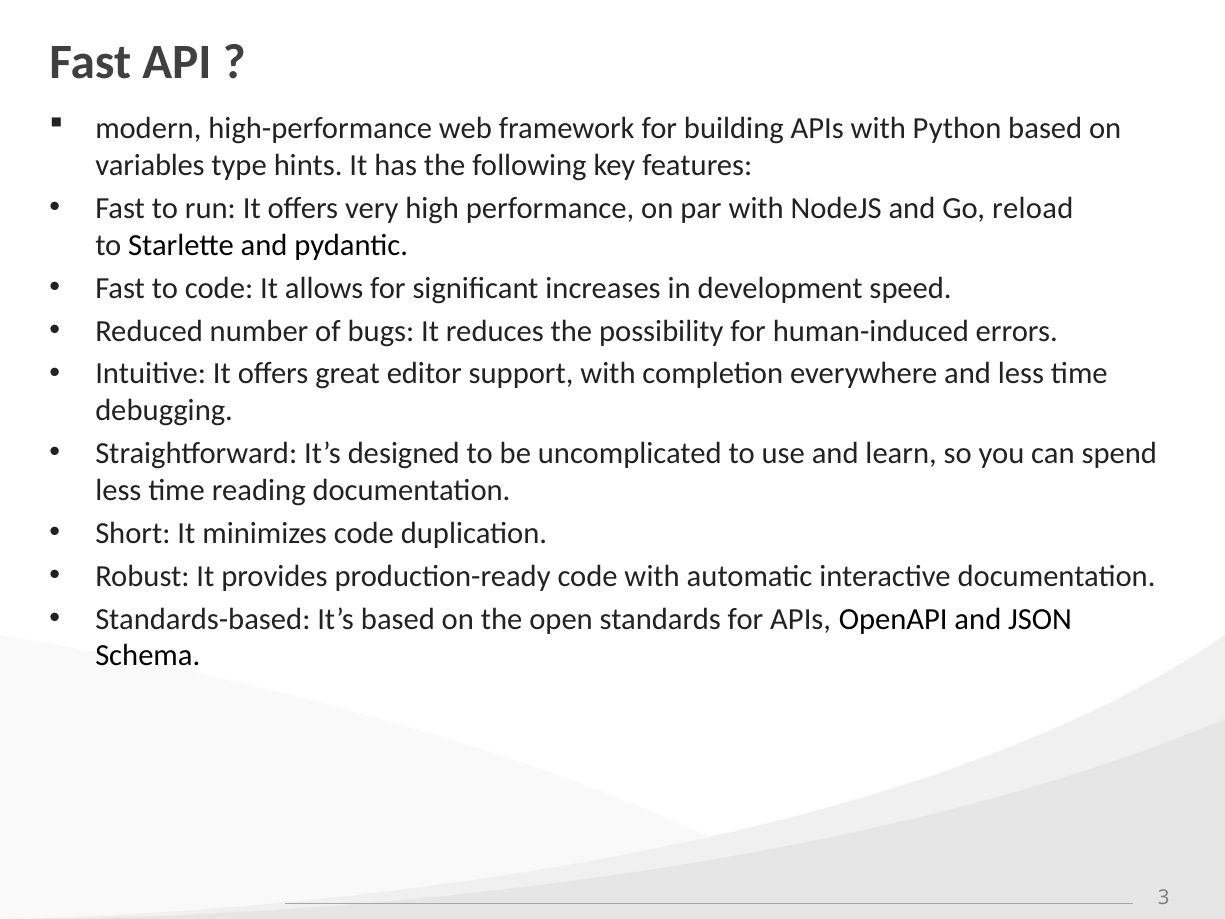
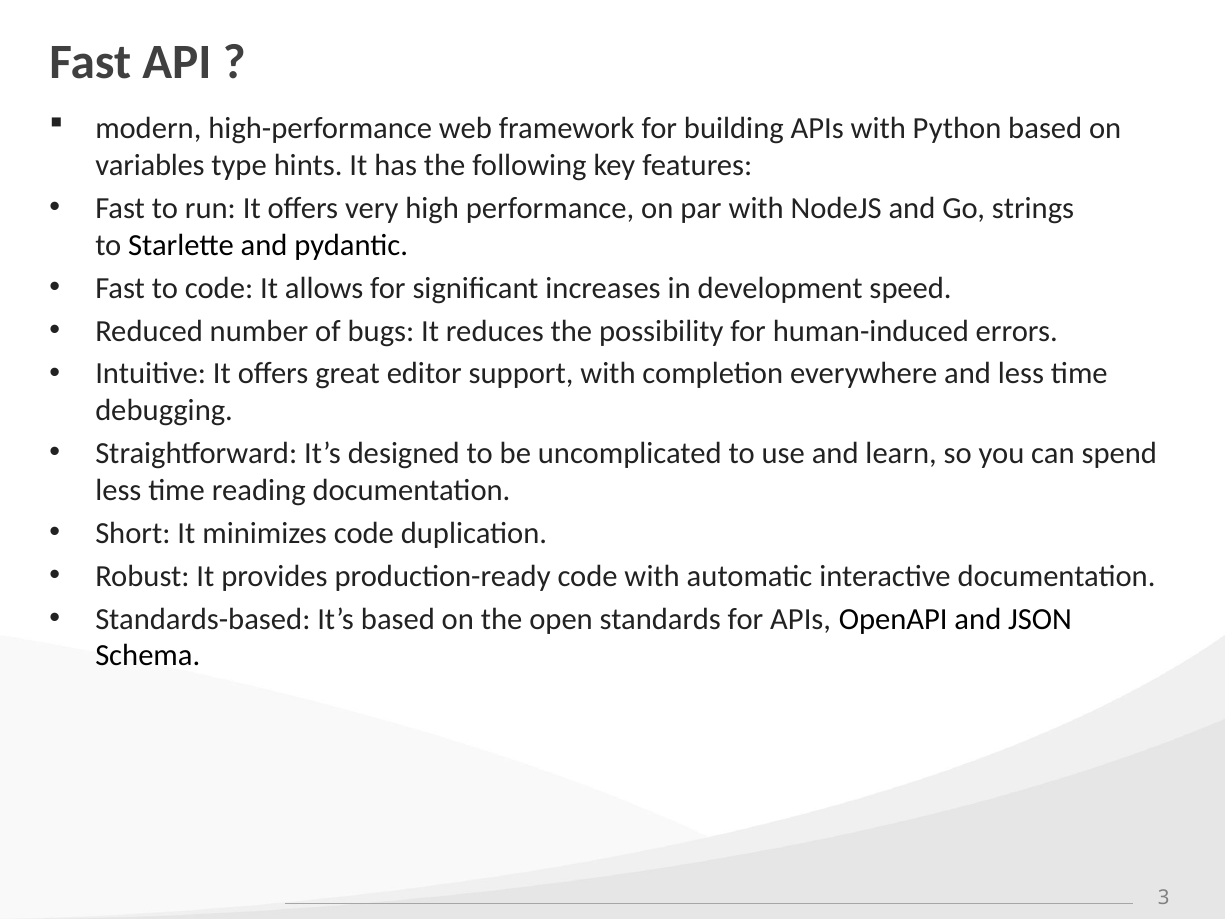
reload: reload -> strings (1033, 208)
